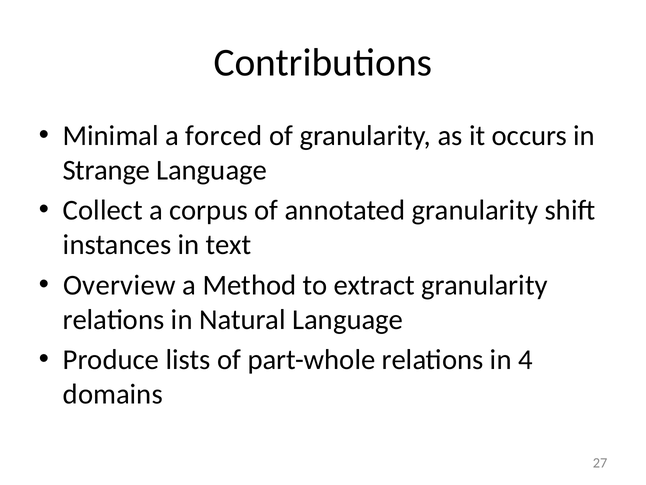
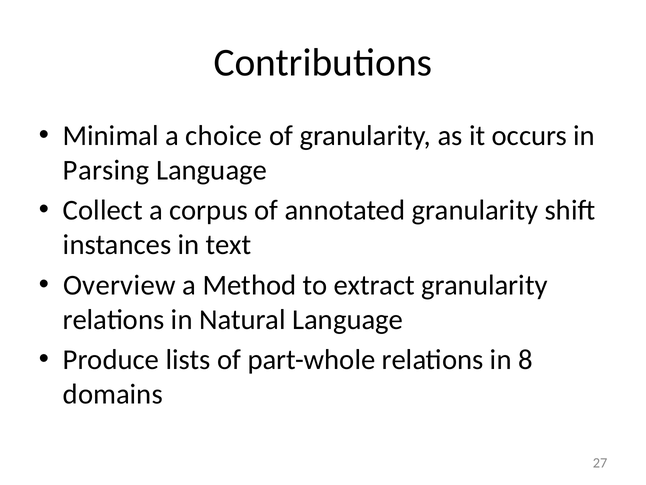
forced: forced -> choice (224, 136)
Strange: Strange -> Parsing (106, 170)
4: 4 -> 8 (525, 360)
